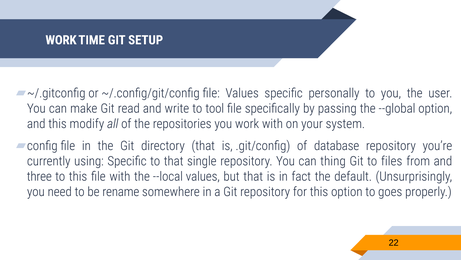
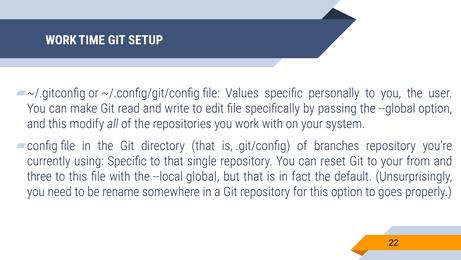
tool: tool -> edit (215, 108)
database: database -> branches (337, 145)
thing: thing -> reset (333, 161)
to files: files -> your (392, 161)
--local values: values -> global (203, 176)
